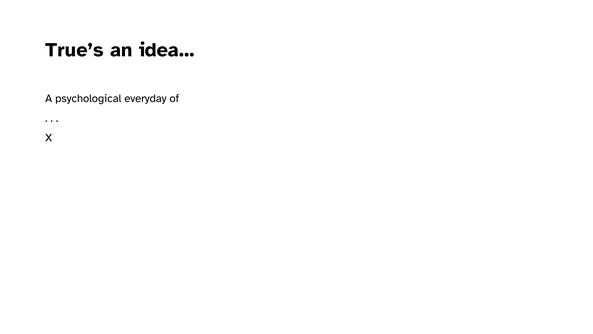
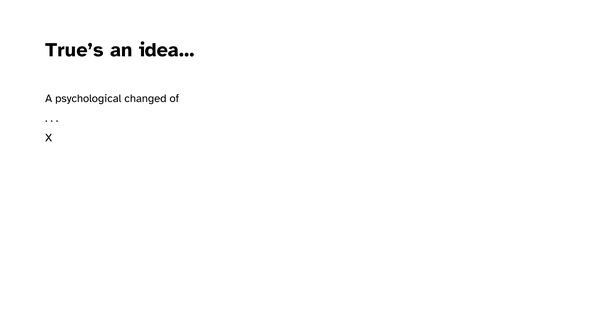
everyday: everyday -> changed (145, 98)
